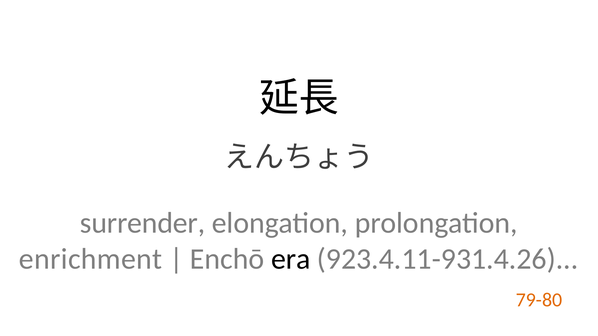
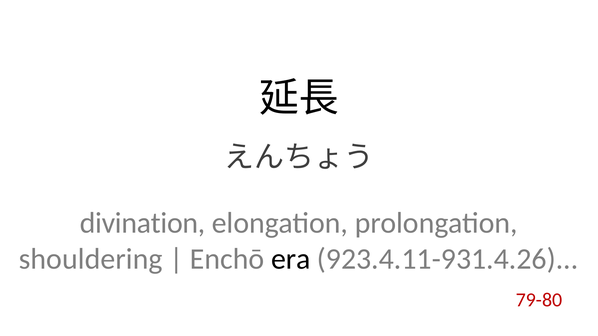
surrender: surrender -> divination (143, 223)
enrichment: enrichment -> shouldering (91, 259)
79-80 colour: orange -> red (539, 300)
